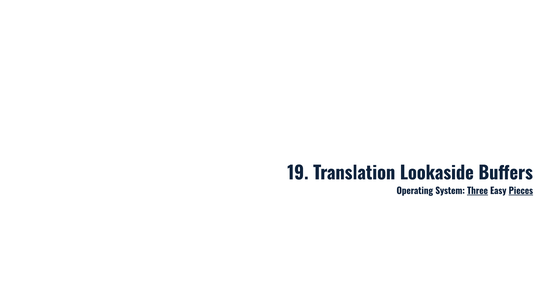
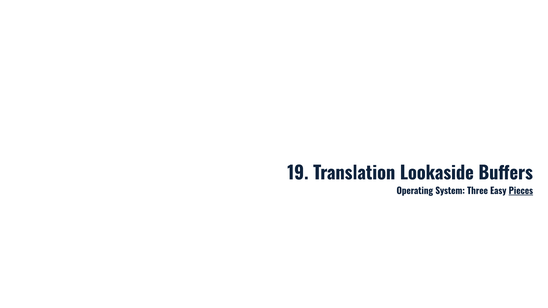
Three underline: present -> none (477, 191)
